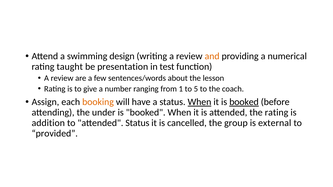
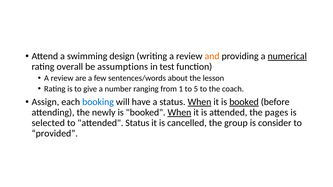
numerical underline: none -> present (287, 56)
taught: taught -> overall (70, 67)
presentation: presentation -> assumptions (123, 67)
booking colour: orange -> blue (98, 102)
under: under -> newly (104, 113)
When underline: none -> present (179, 113)
the rating: rating -> pages (277, 113)
addition: addition -> selected (48, 123)
external: external -> consider (275, 123)
